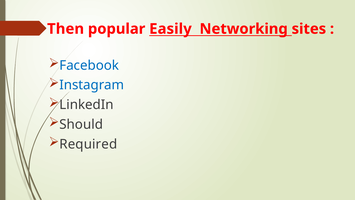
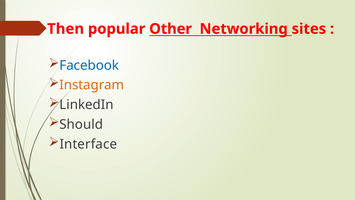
Easily: Easily -> Other (171, 29)
Instagram colour: blue -> orange (92, 85)
Required: Required -> Interface (88, 144)
